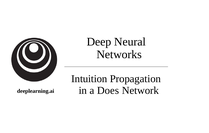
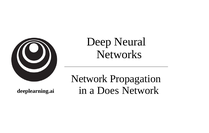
Intuition: Intuition -> Network (89, 79)
